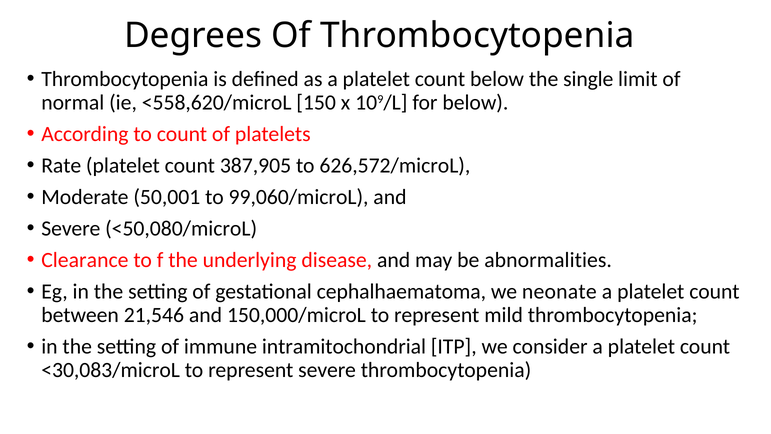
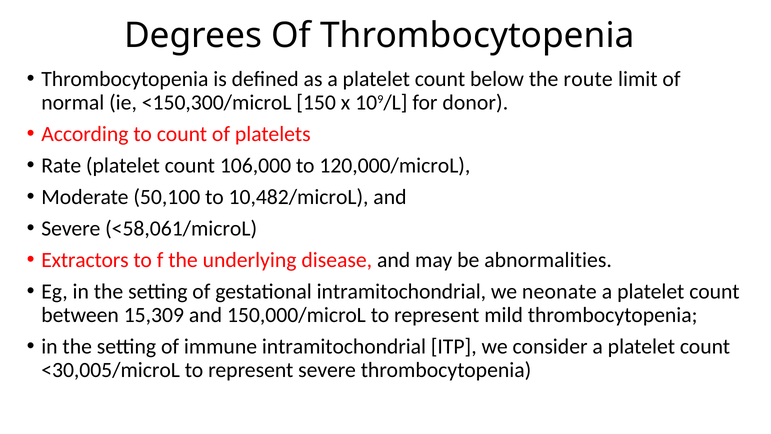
single: single -> route (588, 79)
<558,620/microL: <558,620/microL -> <150,300/microL (217, 102)
for below: below -> donor (475, 102)
387,905: 387,905 -> 106,000 (256, 165)
626,572/microL: 626,572/microL -> 120,000/microL (395, 165)
50,001: 50,001 -> 50,100 (167, 197)
99,060/microL: 99,060/microL -> 10,482/microL (299, 197)
<50,080/microL: <50,080/microL -> <58,061/microL (181, 228)
Clearance: Clearance -> Extractors (85, 260)
gestational cephalhaematoma: cephalhaematoma -> intramitochondrial (401, 291)
21,546: 21,546 -> 15,309 (154, 315)
<30,083/microL: <30,083/microL -> <30,005/microL (111, 370)
